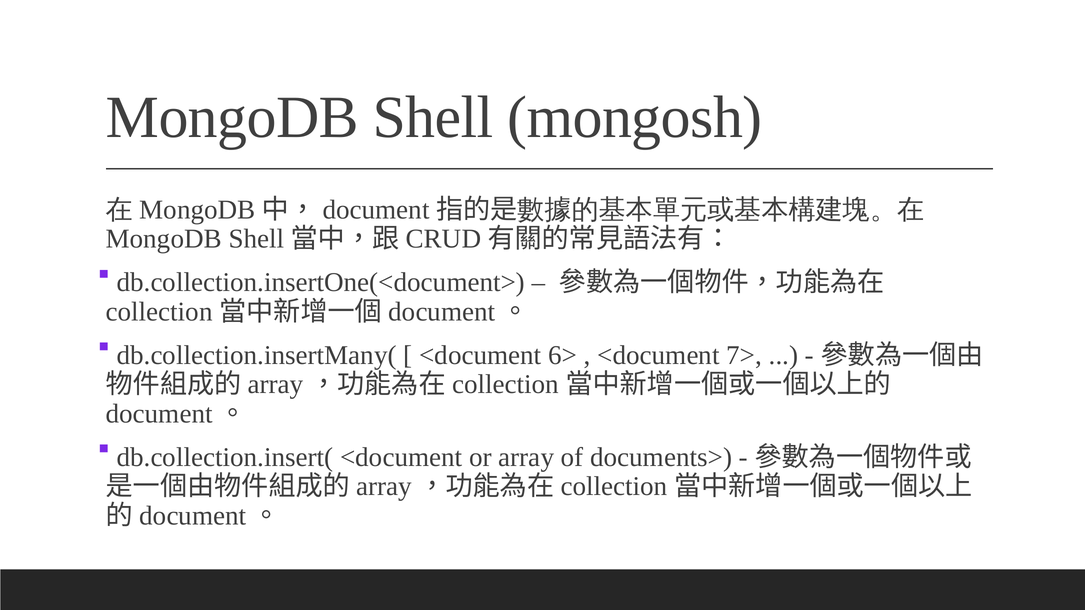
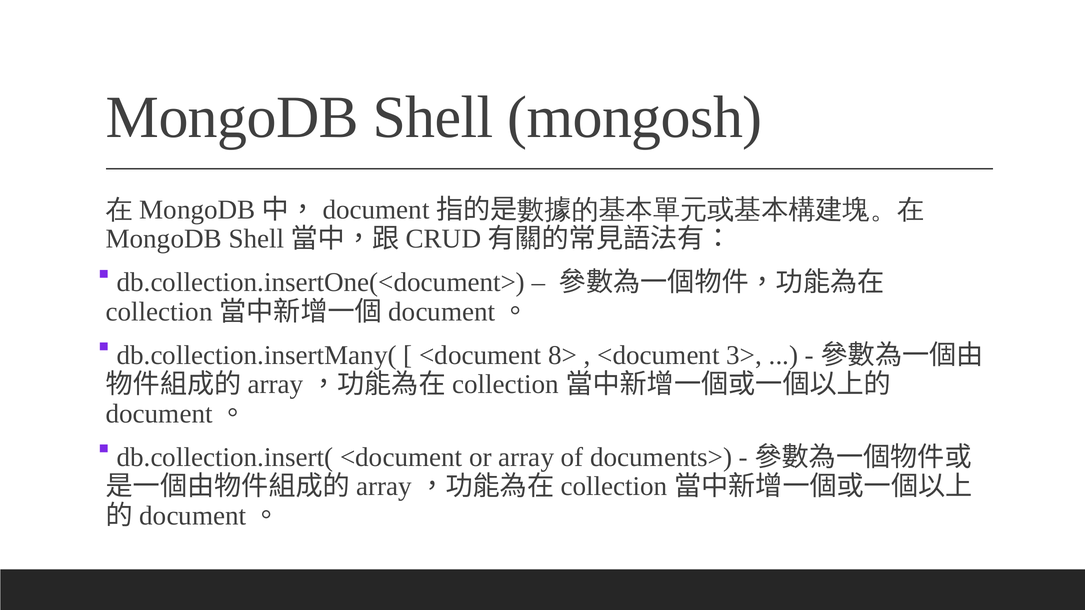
6>: 6> -> 8> (563, 355)
7>: 7> -> 3> (744, 355)
